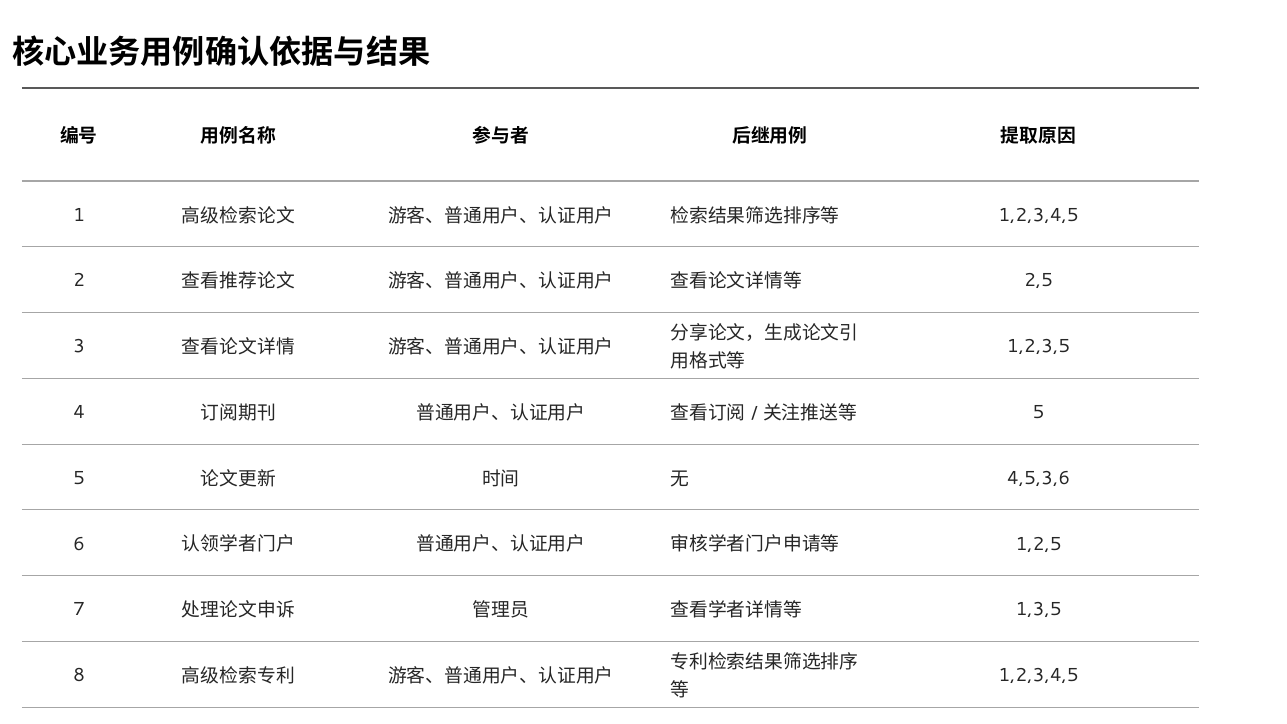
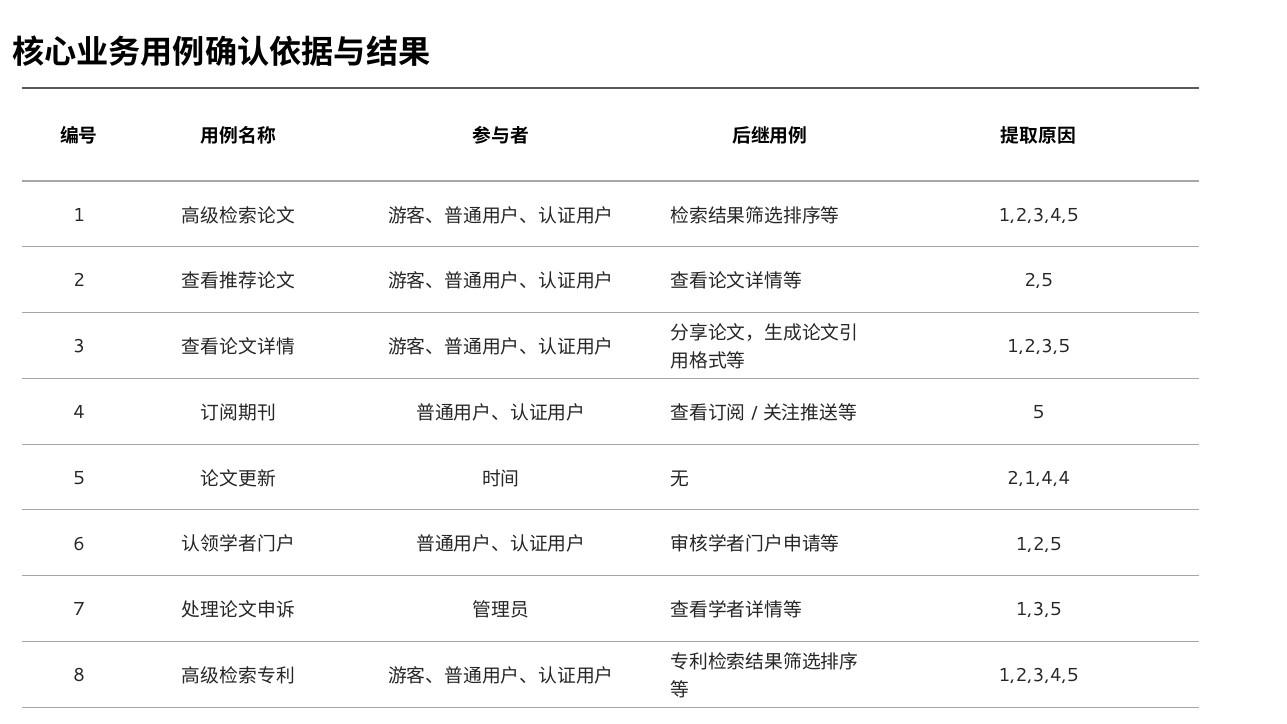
4,5,3,6: 4,5,3,6 -> 2,1,4,4 (1039, 478)
